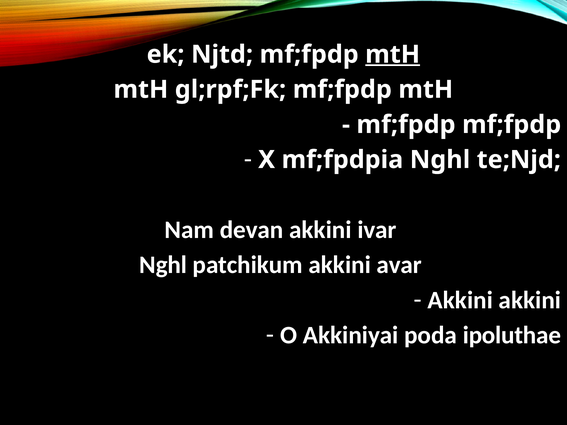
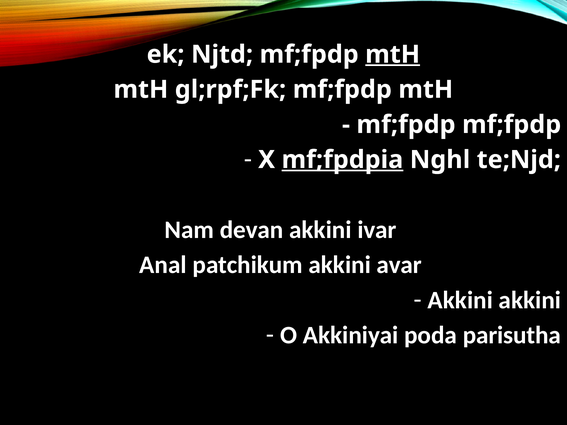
mf;fpdpia underline: none -> present (342, 160)
Nghl: Nghl -> Anal (163, 265)
ipoluthae: ipoluthae -> parisutha (512, 335)
